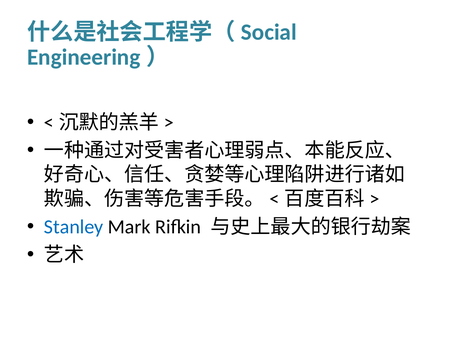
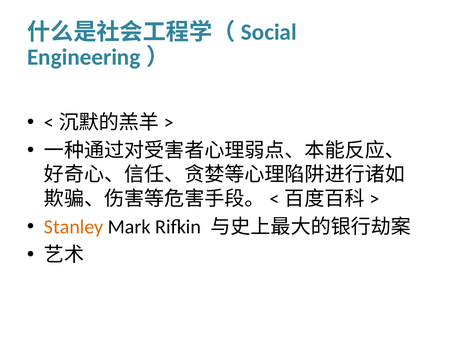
Stanley colour: blue -> orange (74, 227)
